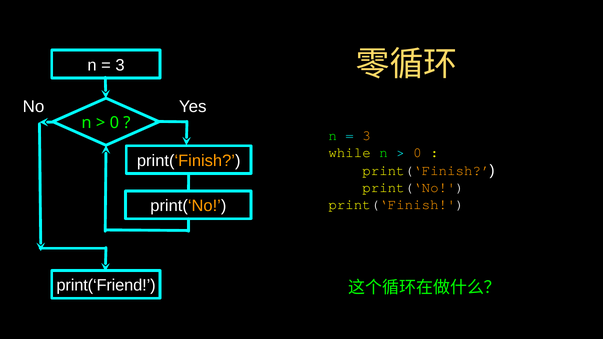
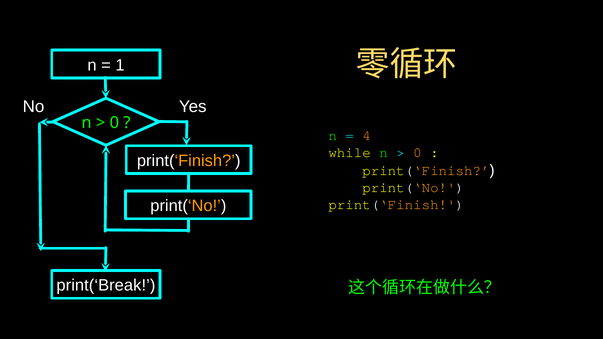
3: 3 -> 1 (120, 65)
3: 3 -> 4 (367, 136)
print(‘Friend: print(‘Friend -> print(‘Break (106, 286)
